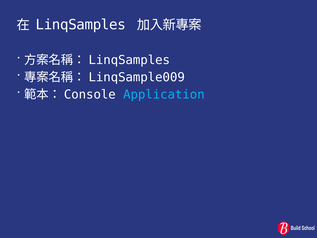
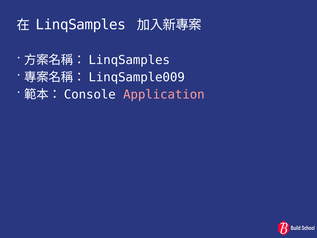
Application colour: light blue -> pink (164, 95)
